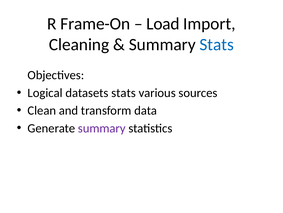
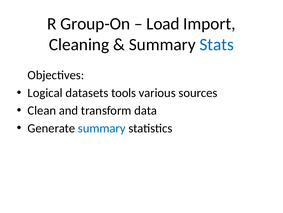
Frame-On: Frame-On -> Group-On (95, 24)
datasets stats: stats -> tools (124, 93)
summary colour: purple -> blue (102, 128)
